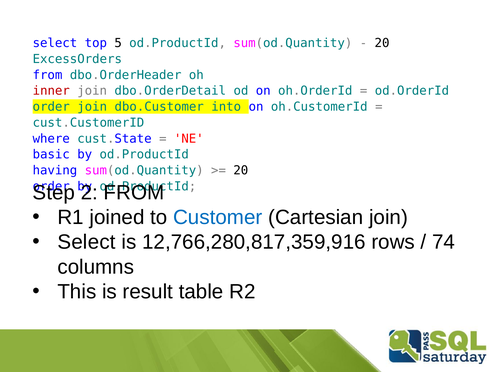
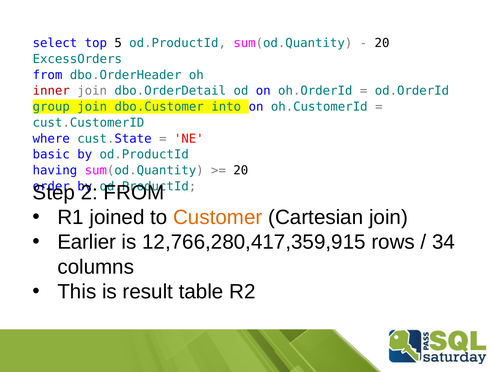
order: order -> group (51, 107)
Customer colour: blue -> orange (218, 217)
Select: Select -> Earlier (87, 242)
12,766,280,817,359,916: 12,766,280,817,359,916 -> 12,766,280,417,359,915 (254, 242)
74: 74 -> 34 (444, 242)
